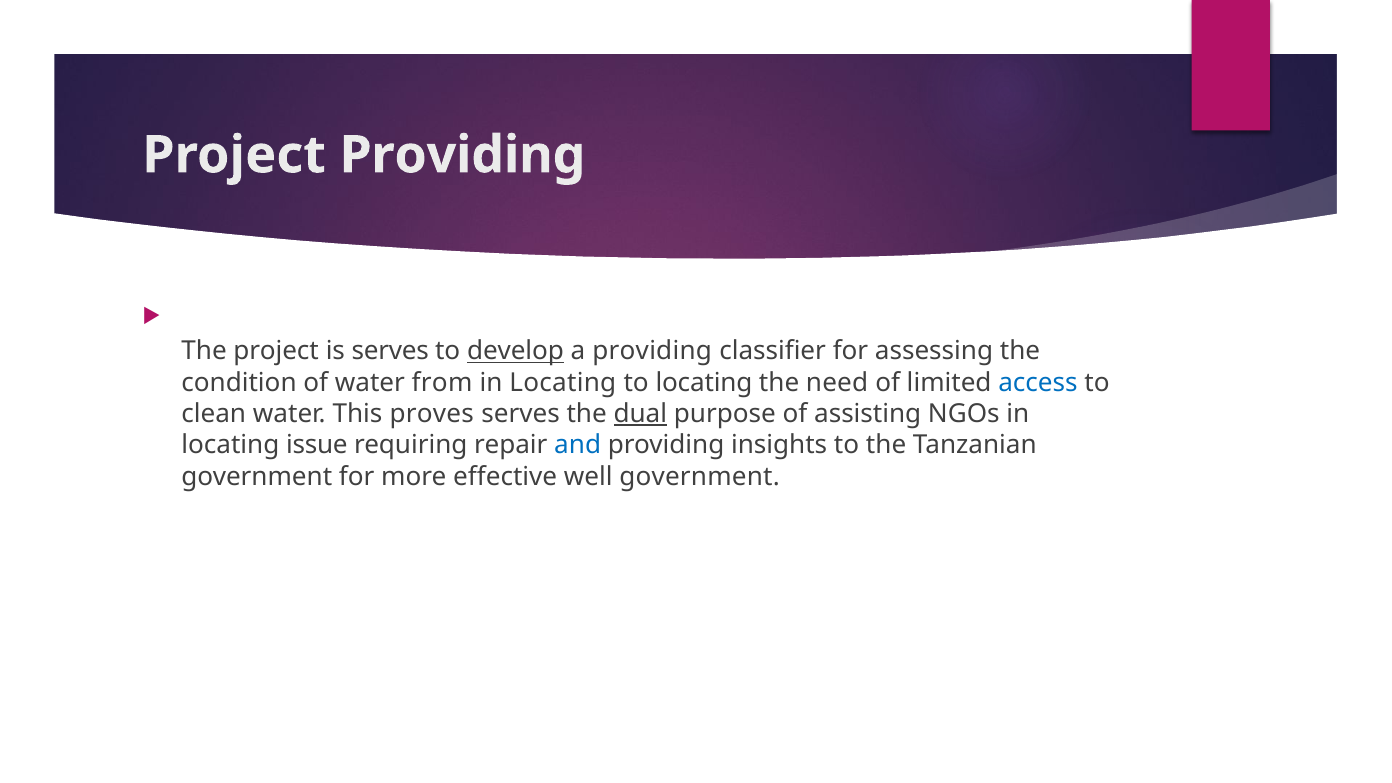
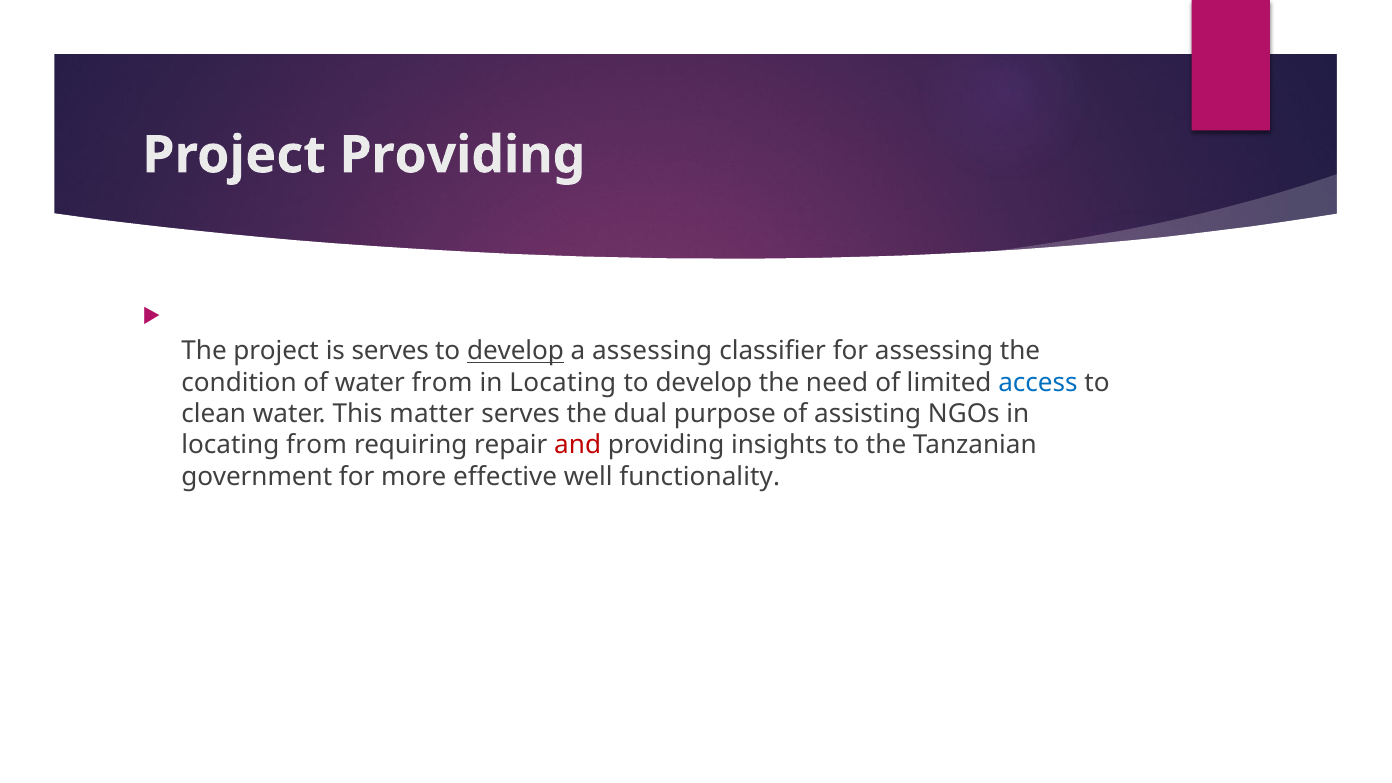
a providing: providing -> assessing (652, 351)
locating: locating -> develop (704, 383)
proves: proves -> matter (432, 414)
dual underline: present -> none (640, 414)
locating issue: issue -> from (317, 445)
and colour: blue -> red (578, 445)
well government: government -> functionality (700, 477)
